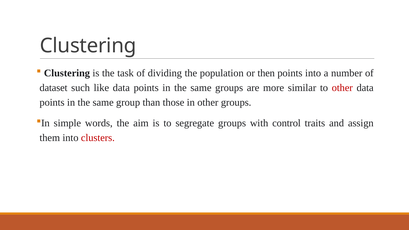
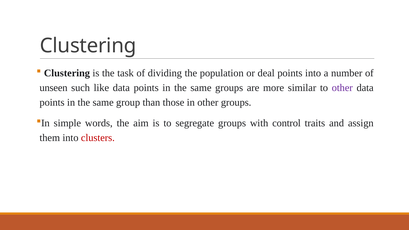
then: then -> deal (266, 73)
dataset: dataset -> unseen (54, 88)
other colour: red -> purple (342, 88)
